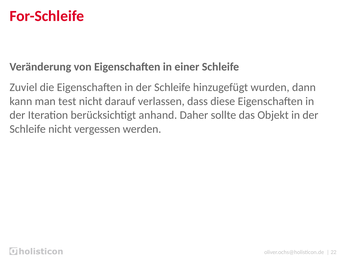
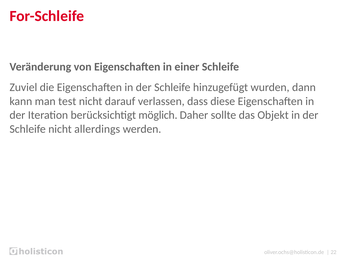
anhand: anhand -> möglich (158, 115)
vergessen: vergessen -> allerdings (97, 129)
